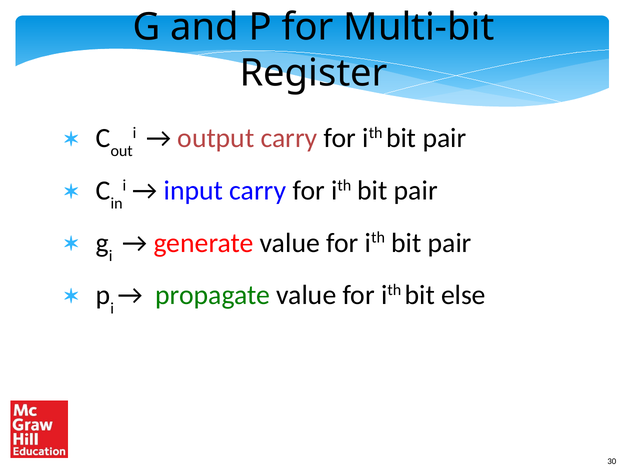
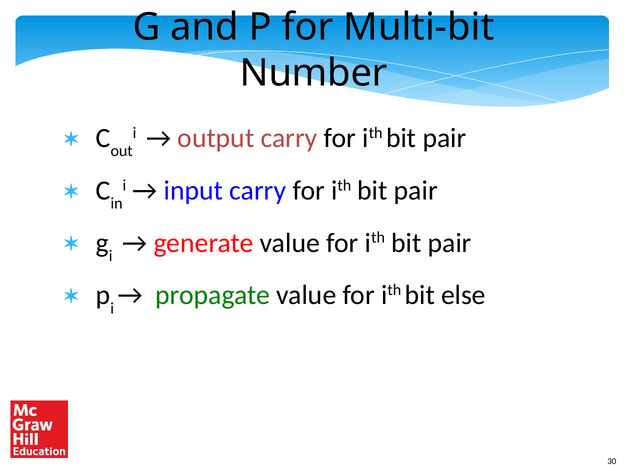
Register: Register -> Number (314, 73)
